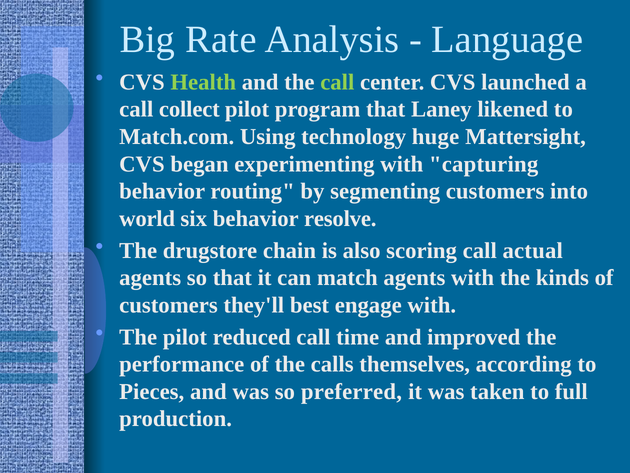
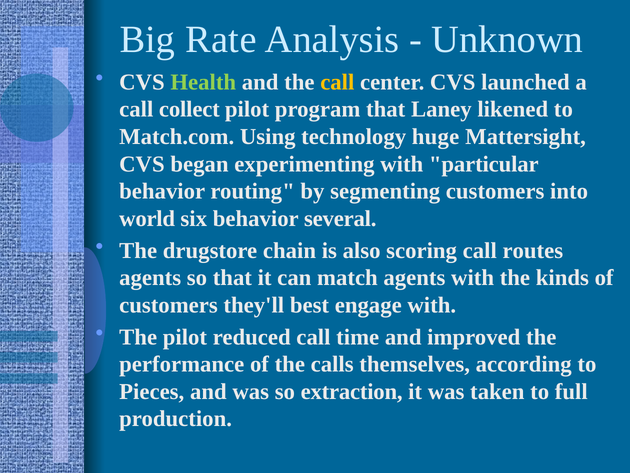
Language: Language -> Unknown (507, 39)
call colour: light green -> yellow (337, 82)
capturing: capturing -> particular (484, 164)
resolve: resolve -> several (340, 218)
actual: actual -> routes (533, 250)
preferred: preferred -> extraction (352, 391)
